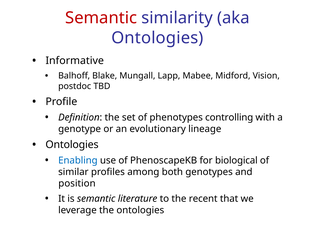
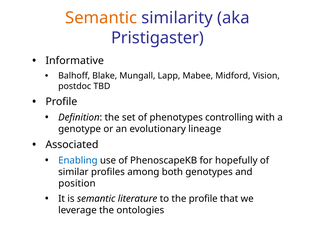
Semantic colour: red -> orange (101, 18)
Ontologies: Ontologies -> Pristigaster (157, 38)
Ontologies: Ontologies -> Associated (72, 145)
biological: biological -> hopefully (236, 161)
the recent: recent -> profile (203, 199)
